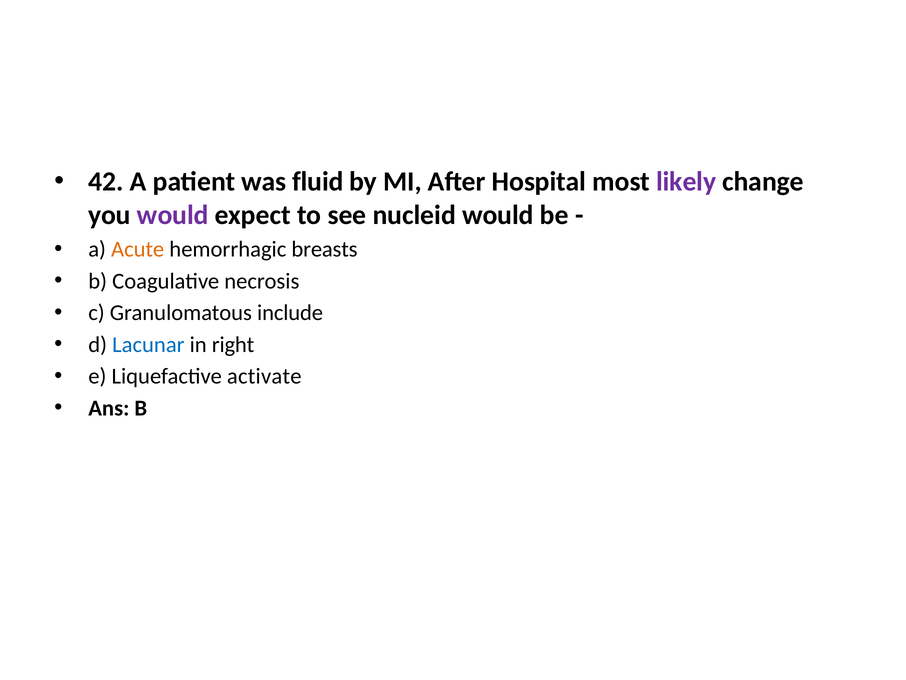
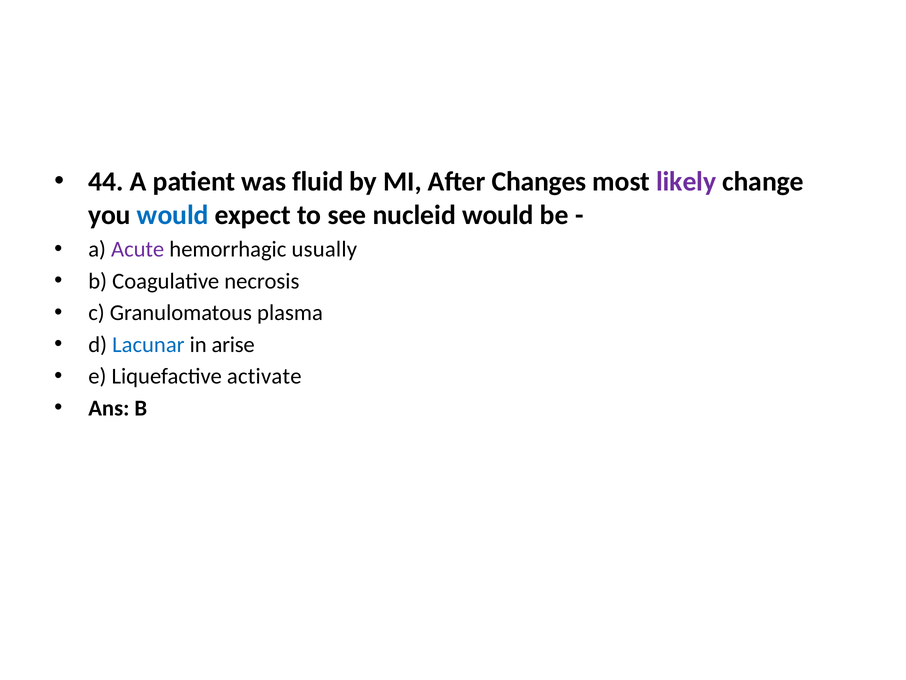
42: 42 -> 44 (106, 182)
Hospital: Hospital -> Changes (539, 182)
would colour: purple -> blue (173, 215)
Acute colour: orange -> purple (138, 249)
breasts: breasts -> usually (324, 249)
include: include -> plasma (290, 313)
right: right -> arise (233, 344)
